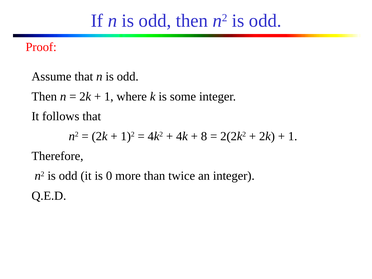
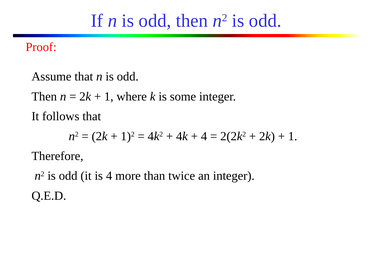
8: 8 -> 4 (204, 136)
is 0: 0 -> 4 (109, 176)
